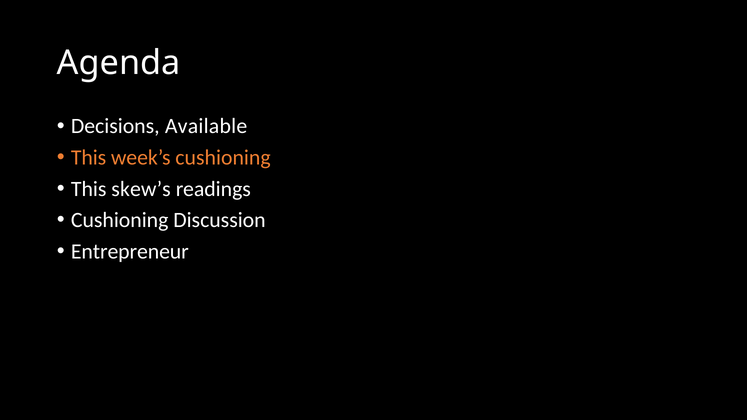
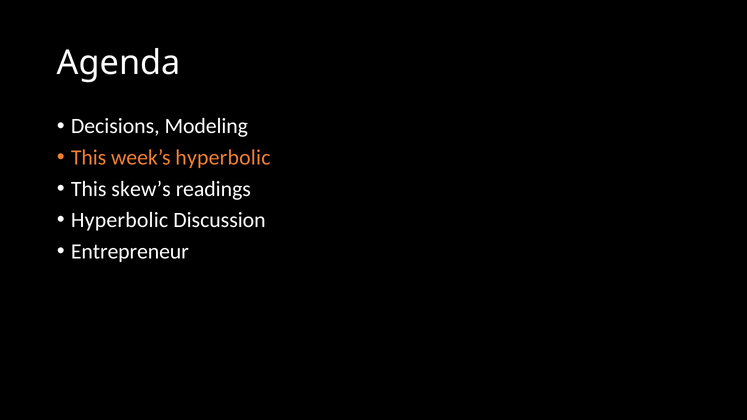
Available: Available -> Modeling (206, 126)
week’s cushioning: cushioning -> hyperbolic (223, 158)
Cushioning: Cushioning -> Hyperbolic (120, 220)
